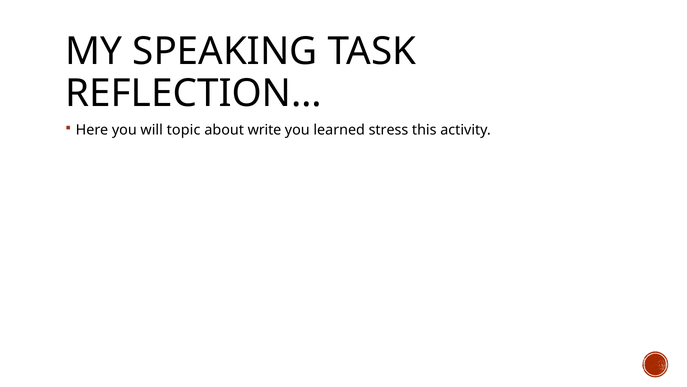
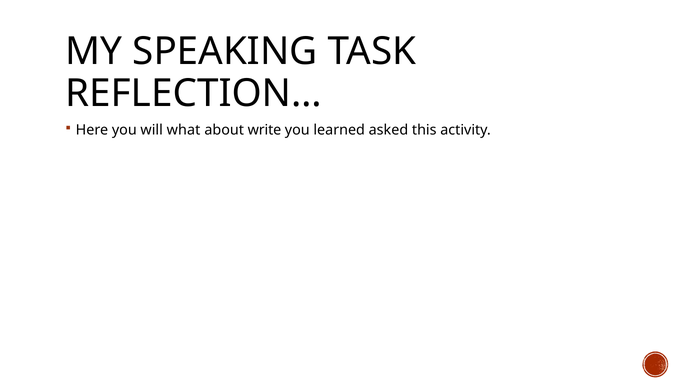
topic: topic -> what (184, 130)
stress: stress -> asked (388, 130)
